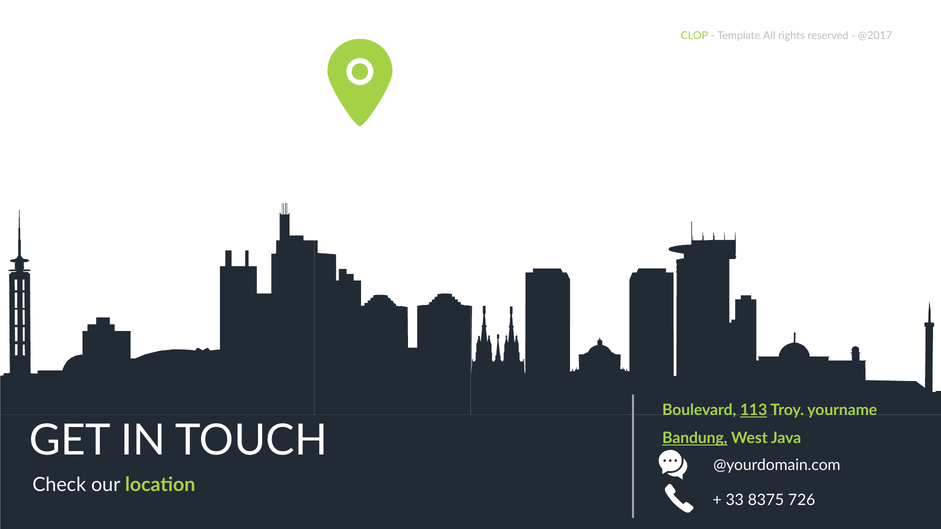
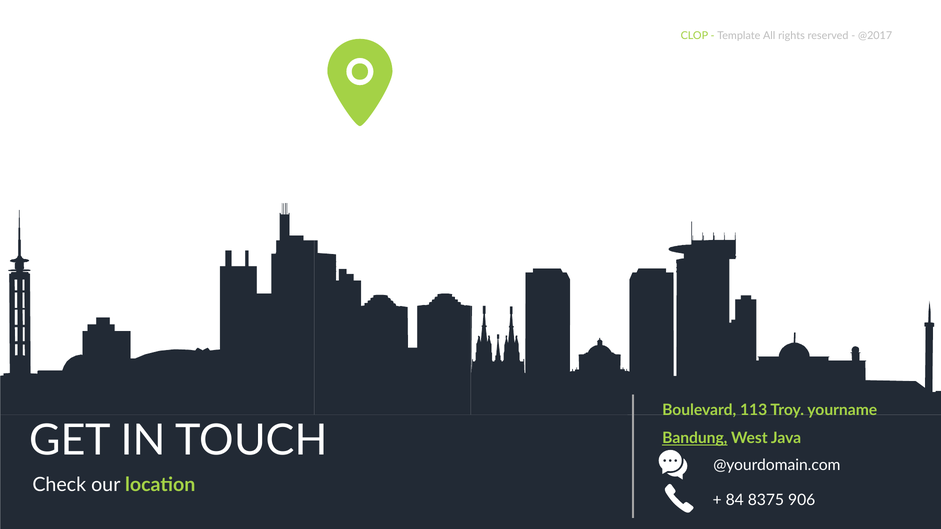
113 underline: present -> none (754, 410)
33: 33 -> 84 (735, 500)
726: 726 -> 906 (802, 500)
